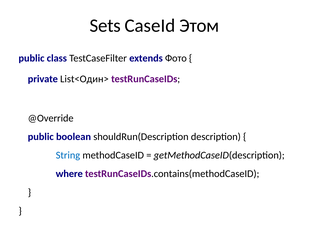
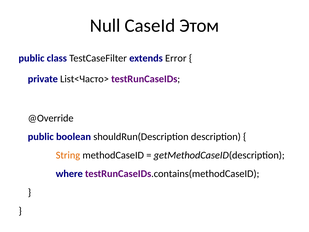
Sets: Sets -> Null (105, 26)
Фото: Фото -> Error (176, 58)
List<Один>: List<Один> -> List<Часто> (84, 79)
String colour: blue -> orange (68, 155)
